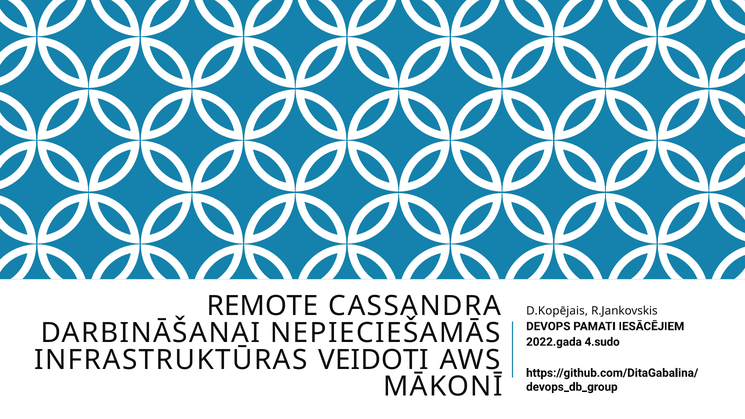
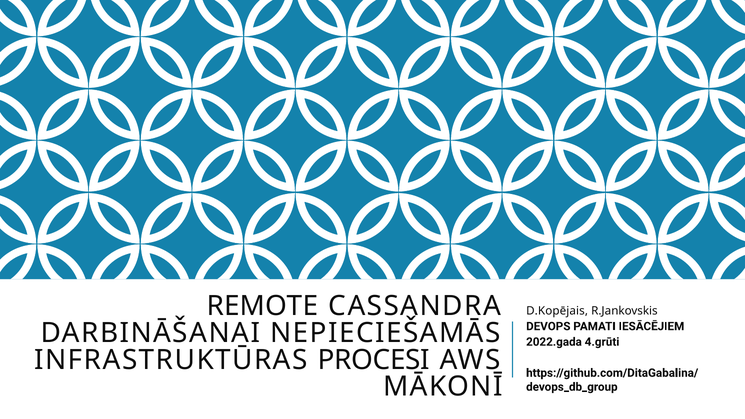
4.sudo: 4.sudo -> 4.grūti (602, 342)
VEIDOTI: VEIDOTI -> PROCESI (374, 360)
